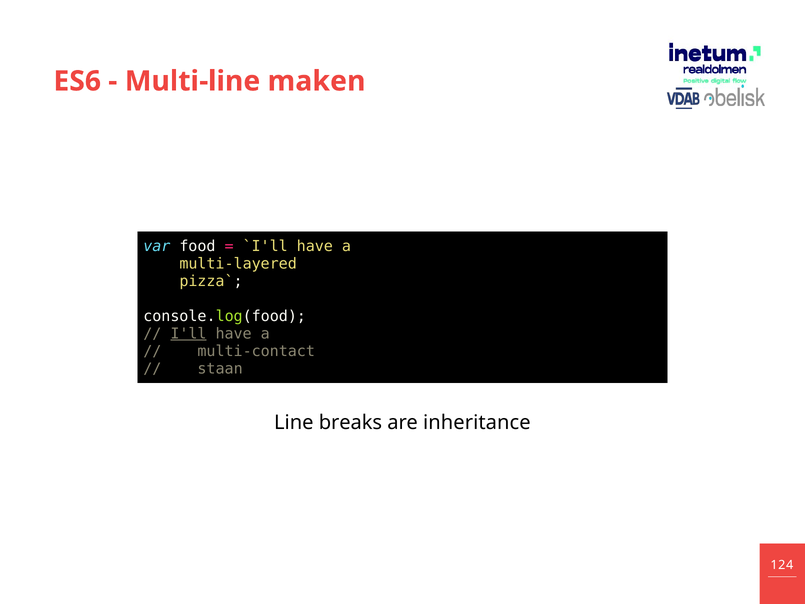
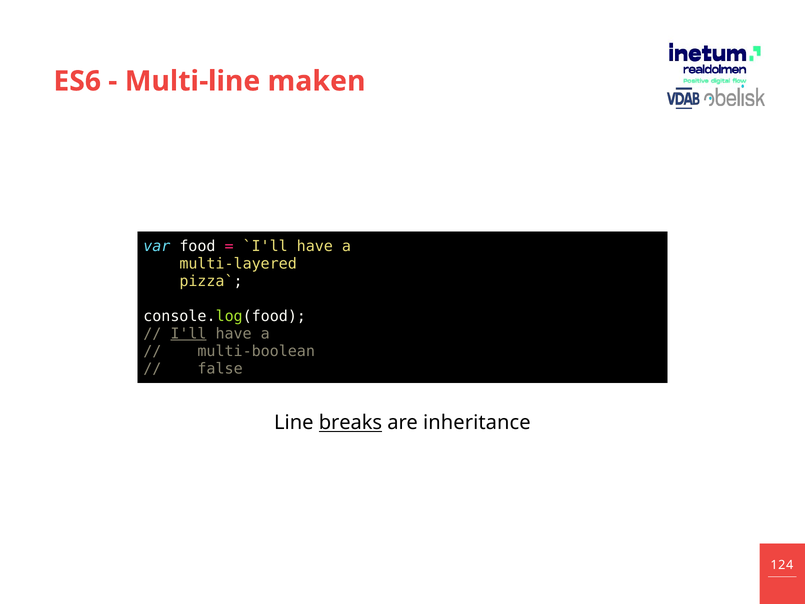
multi-contact: multi-contact -> multi-boolean (256, 351)
staan: staan -> false (220, 368)
breaks underline: none -> present (350, 423)
